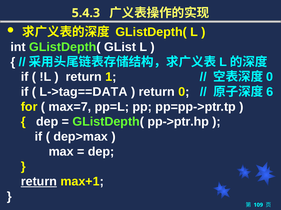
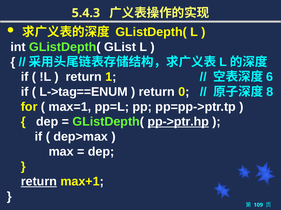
0: 0 -> 6 (270, 77)
L->tag==DATA: L->tag==DATA -> L->tag==ENUM (84, 92)
6: 6 -> 8 (270, 92)
max=7: max=7 -> max=1 (70, 107)
pp->ptr.hp underline: none -> present (178, 122)
